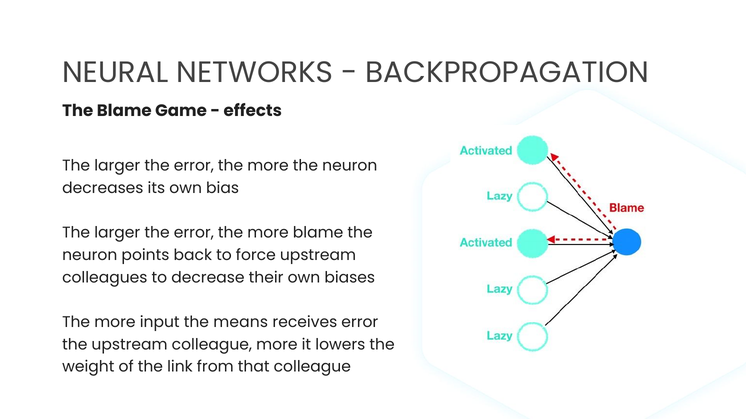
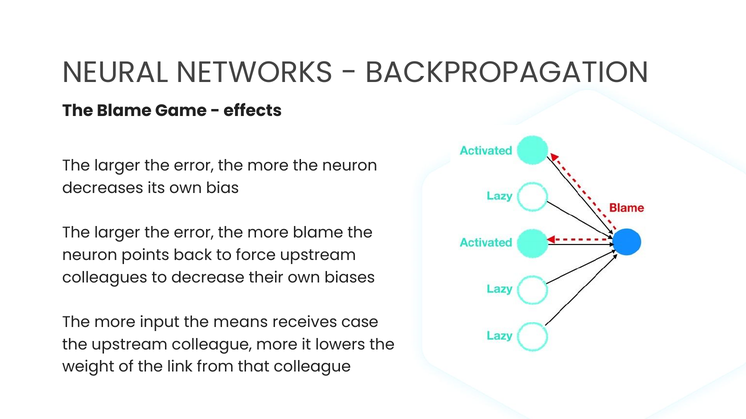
receives error: error -> case (360, 323)
